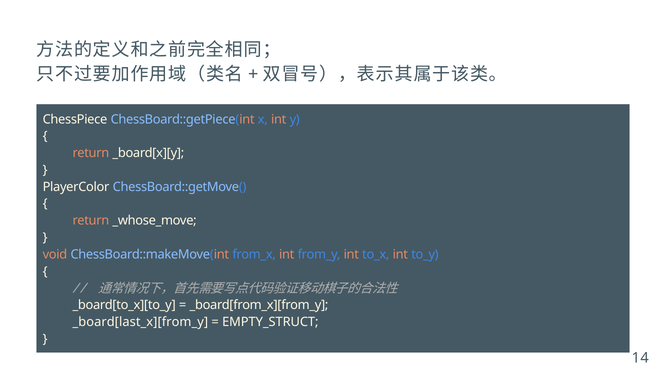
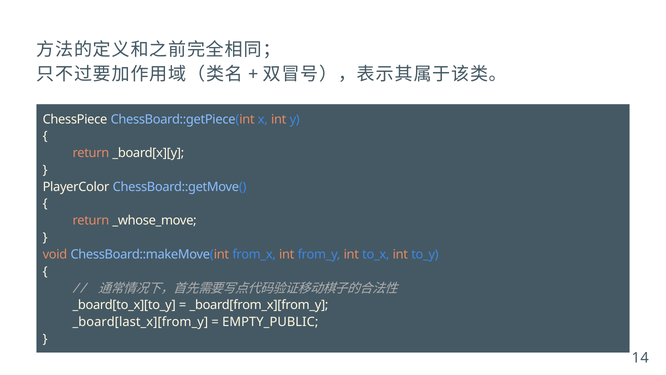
EMPTY_STRUCT: EMPTY_STRUCT -> EMPTY_PUBLIC (270, 322)
